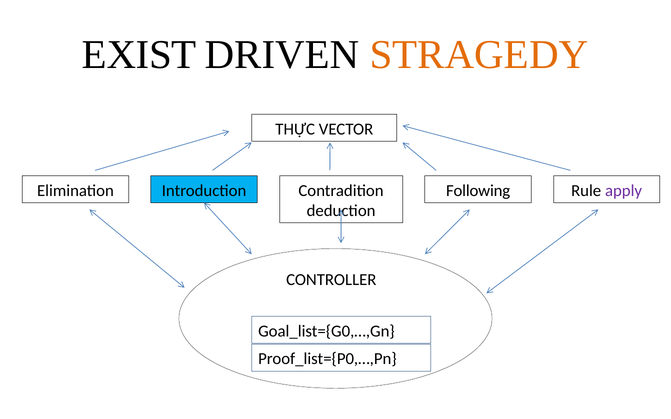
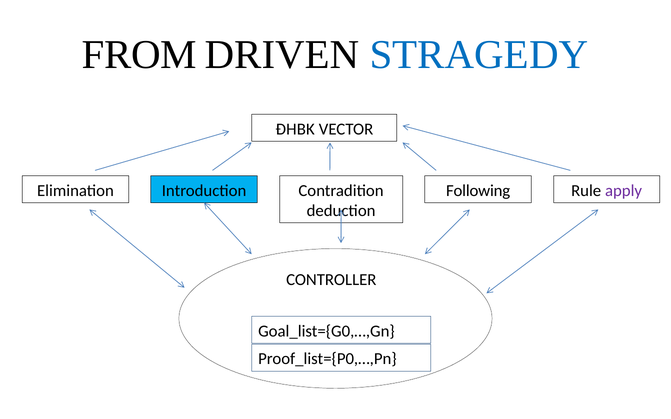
EXIST: EXIST -> FROM (139, 55)
STRAGEDY colour: orange -> blue (479, 55)
THỰC: THỰC -> ĐHBK (295, 129)
